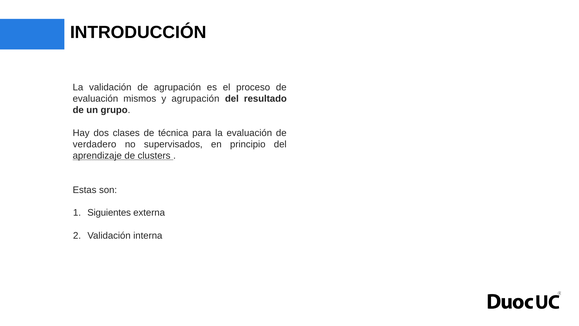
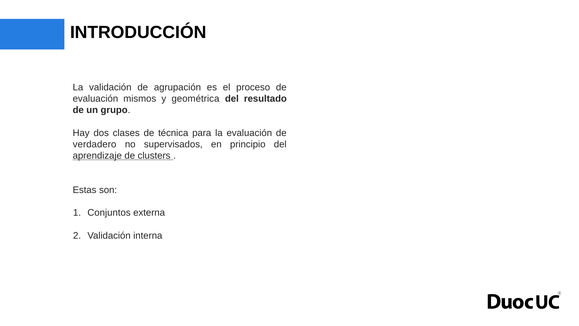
y agrupación: agrupación -> geométrica (195, 99)
Siguientes: Siguientes -> Conjuntos (109, 213)
